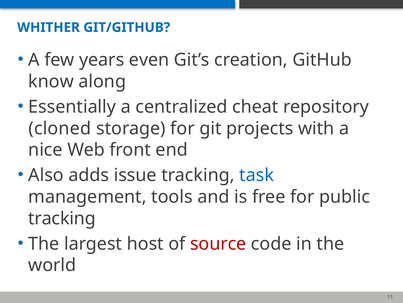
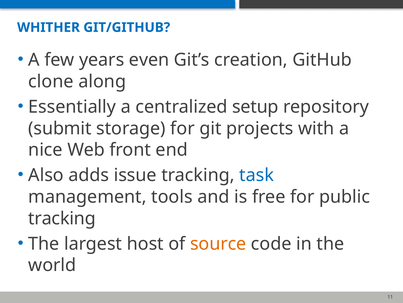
know: know -> clone (51, 81)
cheat: cheat -> setup (255, 107)
cloned: cloned -> submit (60, 128)
source colour: red -> orange (218, 243)
